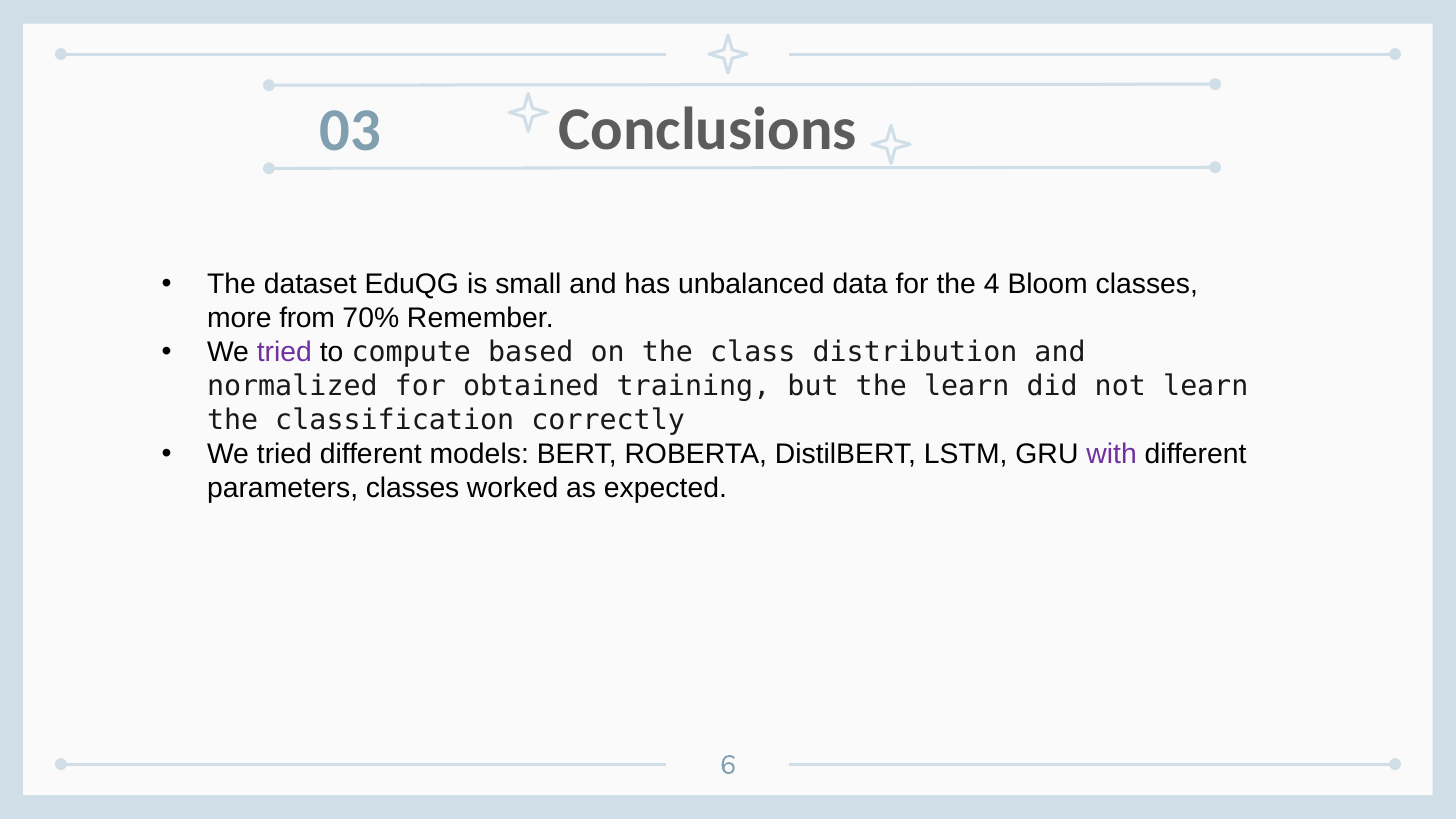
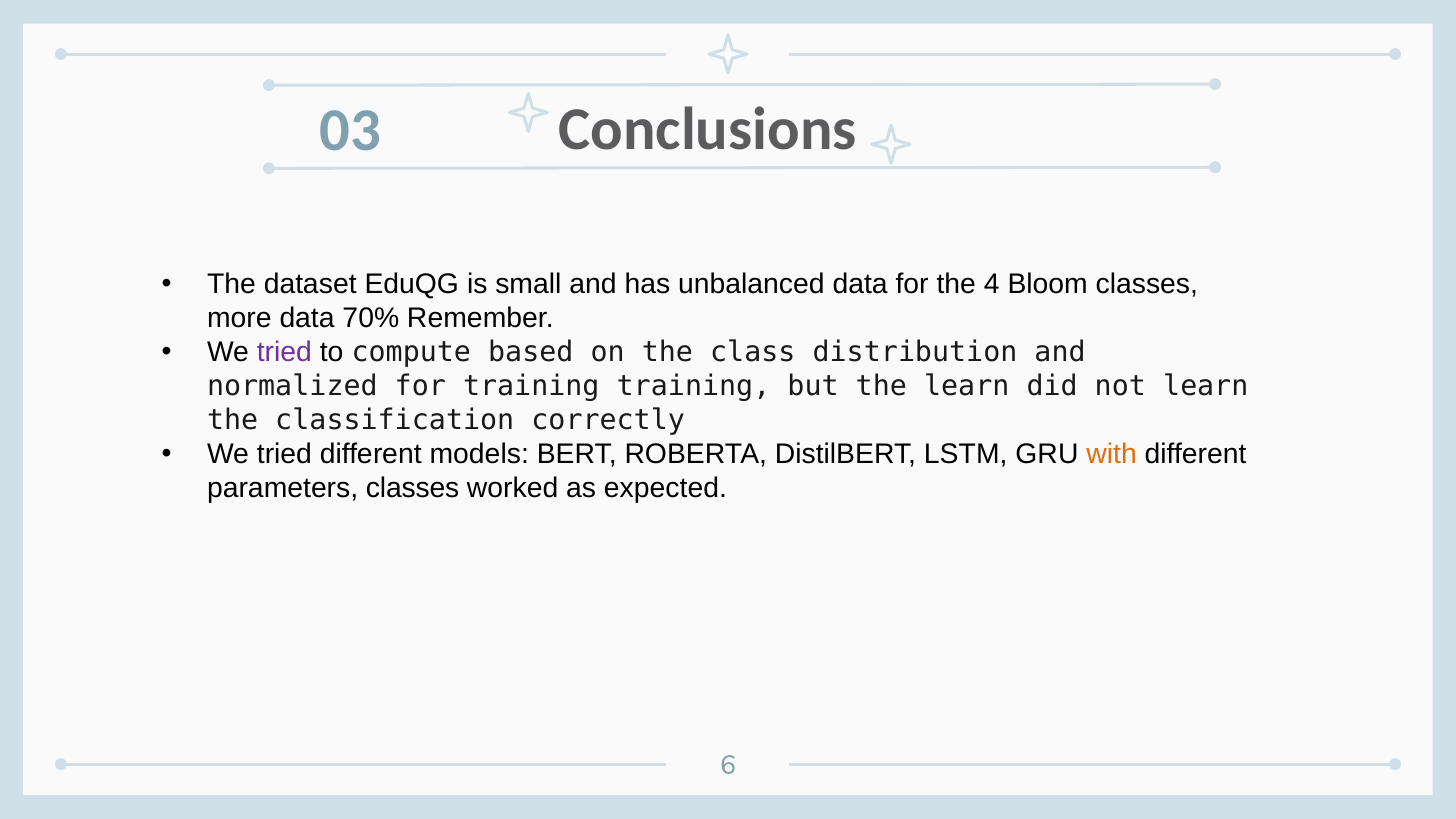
more from: from -> data (307, 319)
for obtained: obtained -> training (531, 387)
with colour: purple -> orange (1112, 455)
